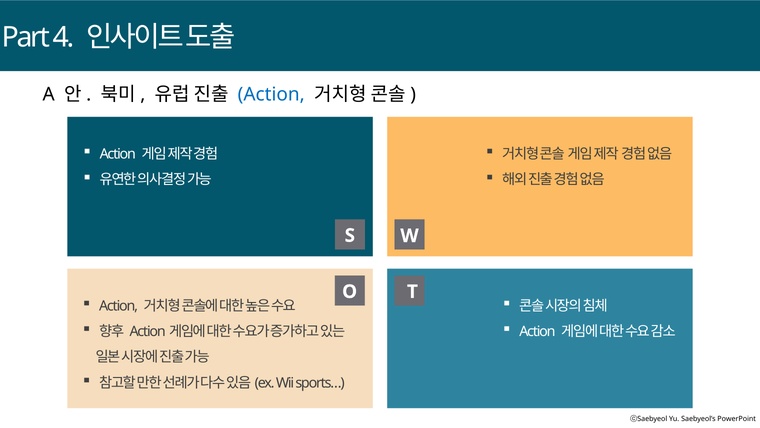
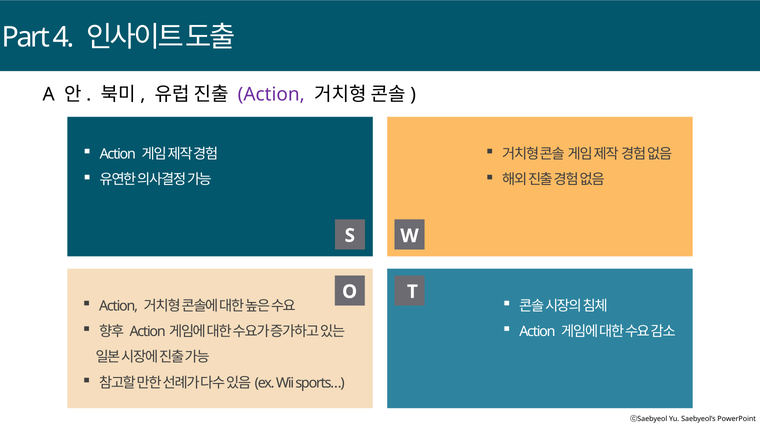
Action colour: blue -> purple (271, 94)
